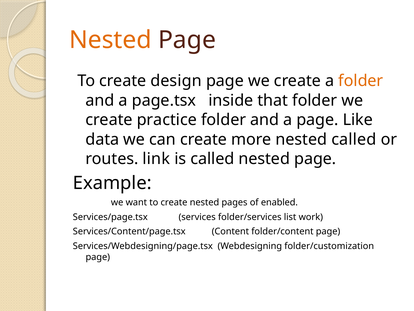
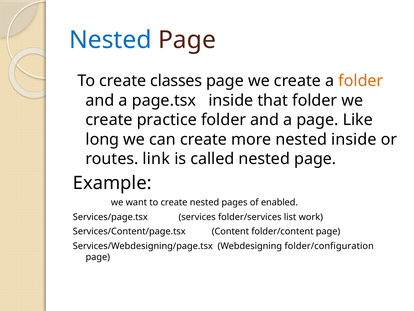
Nested colour: orange -> blue (110, 40)
design: design -> classes (176, 81)
data: data -> long (102, 139)
nested called: called -> inside (354, 139)
folder/customization: folder/customization -> folder/configuration (329, 246)
